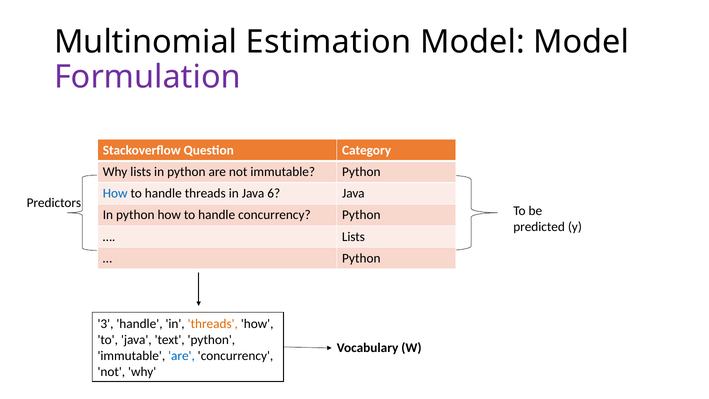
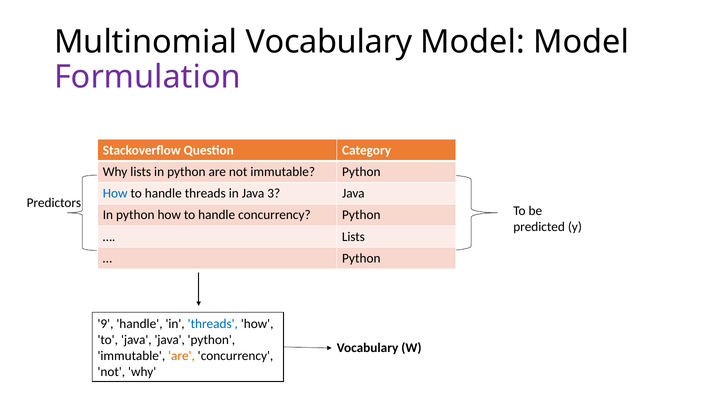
Multinomial Estimation: Estimation -> Vocabulary (329, 42)
6: 6 -> 3 (274, 193)
3: 3 -> 9 (105, 324)
threads colour: orange -> blue (213, 324)
java text: text -> java (170, 340)
are colour: blue -> orange (182, 356)
